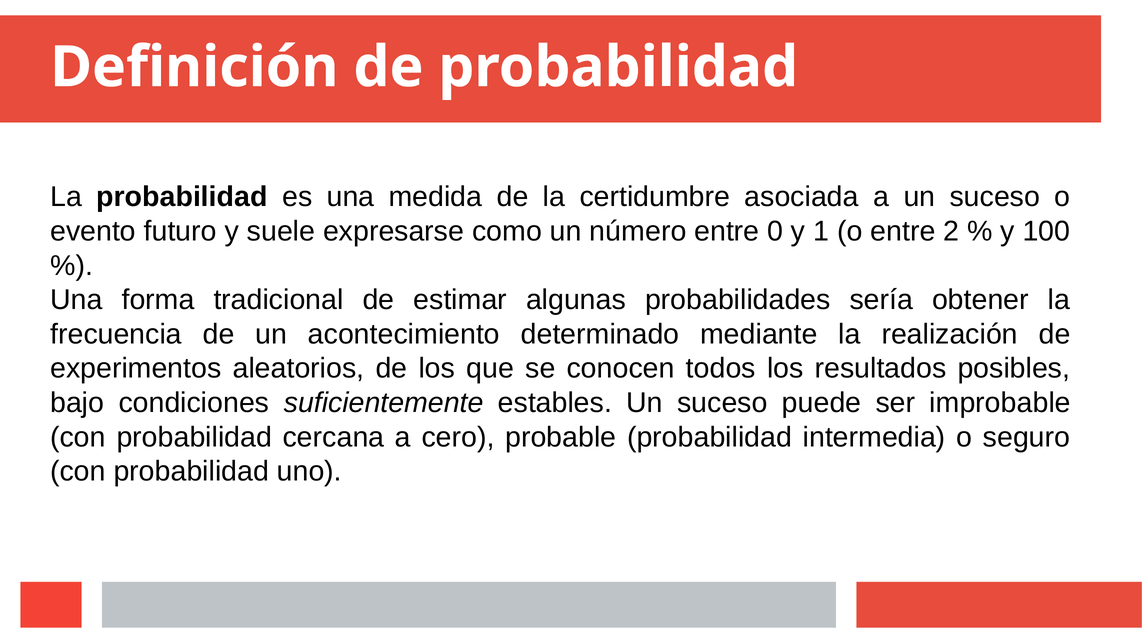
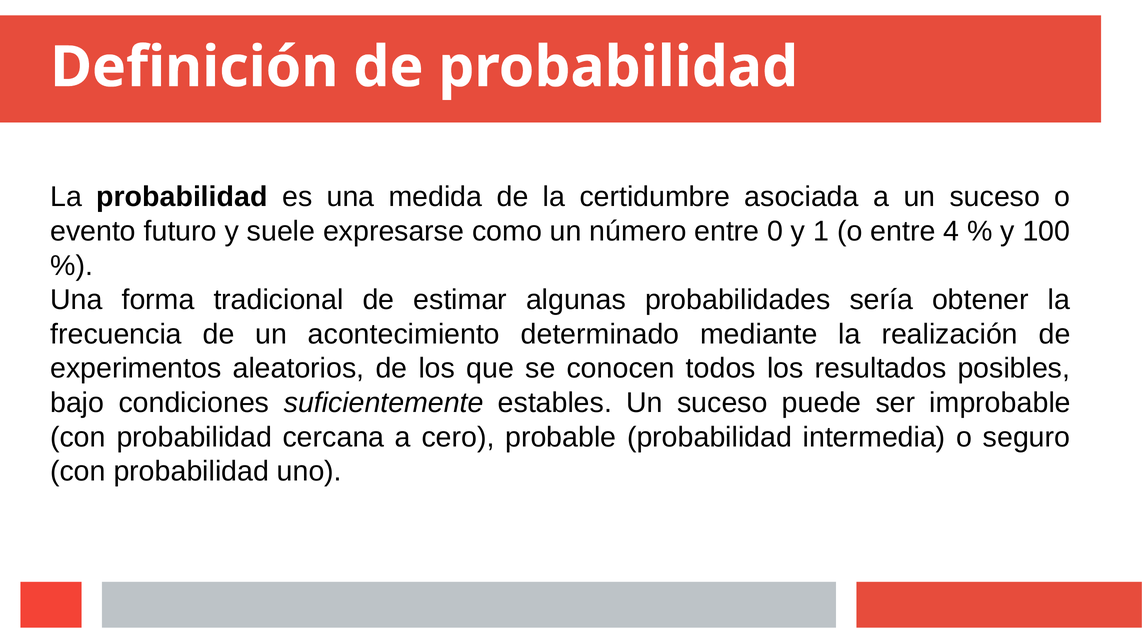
2: 2 -> 4 (951, 231)
